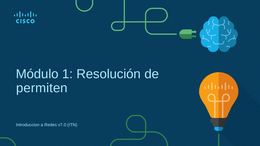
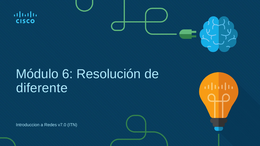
1: 1 -> 6 (68, 74)
permiten: permiten -> diferente (42, 88)
